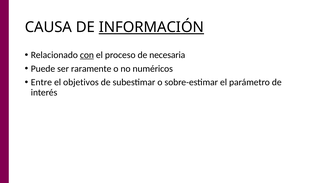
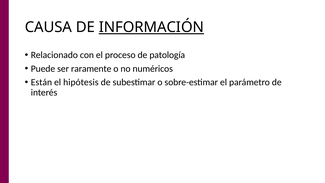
con underline: present -> none (87, 55)
necesaria: necesaria -> patología (167, 55)
Entre: Entre -> Están (41, 82)
objetivos: objetivos -> hipótesis (81, 82)
